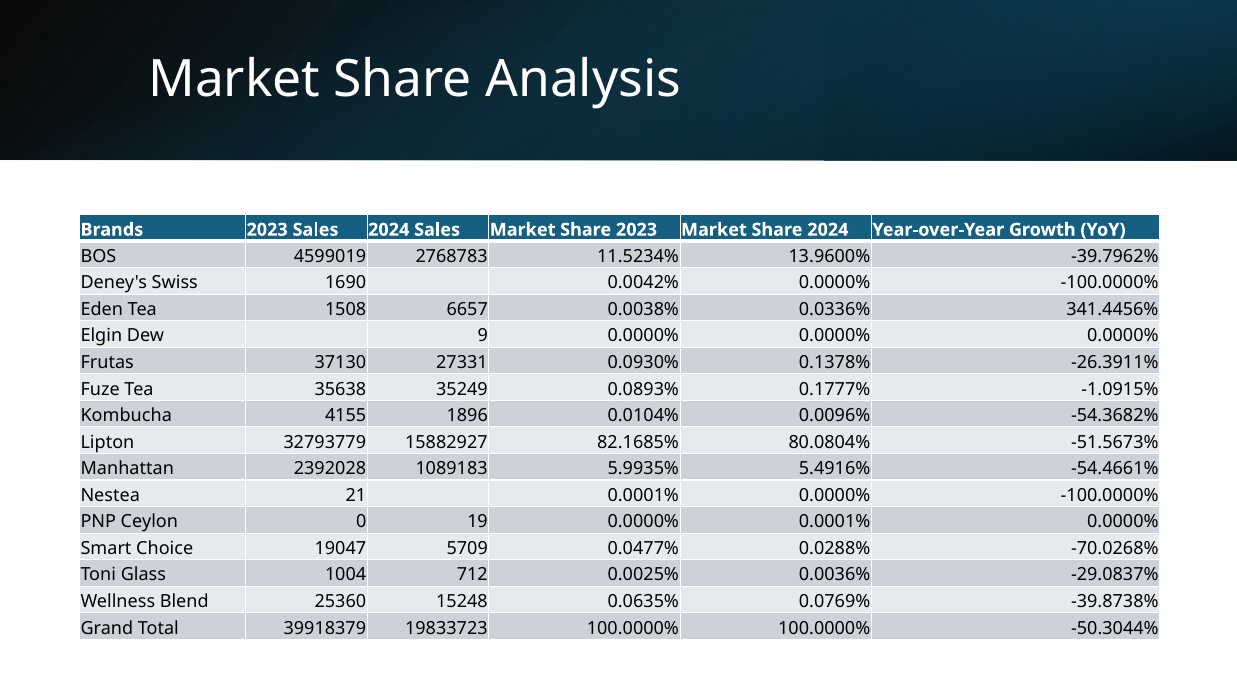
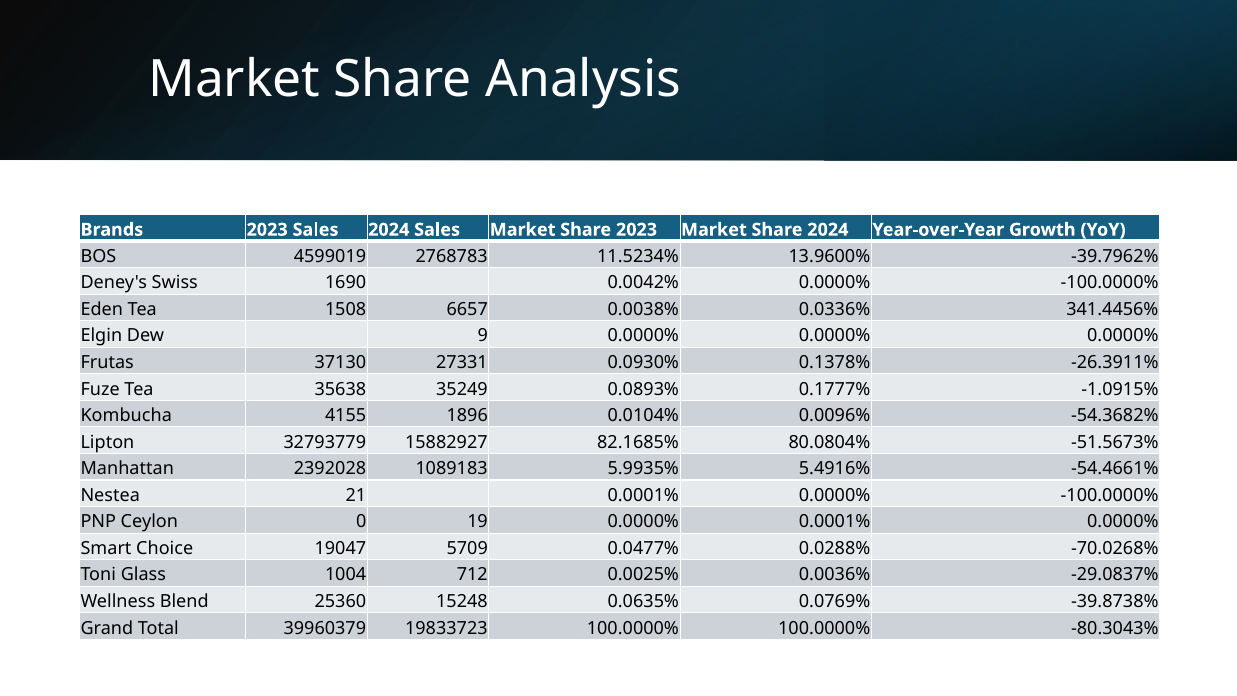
39918379: 39918379 -> 39960379 (325, 628)
-50.3044%: -50.3044% -> -80.3043% (1115, 628)
